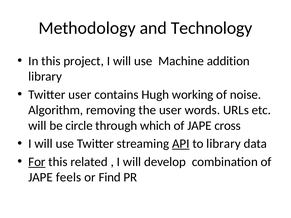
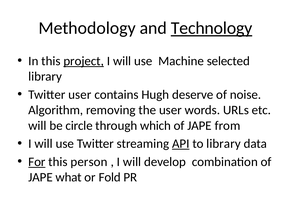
Technology underline: none -> present (212, 28)
project underline: none -> present (84, 61)
addition: addition -> selected (228, 61)
working: working -> deserve (193, 95)
cross: cross -> from (228, 126)
related: related -> person (89, 162)
feels: feels -> what (69, 177)
Find: Find -> Fold (110, 177)
